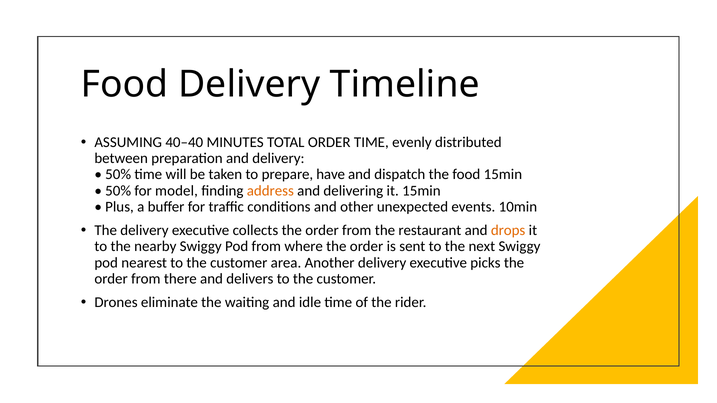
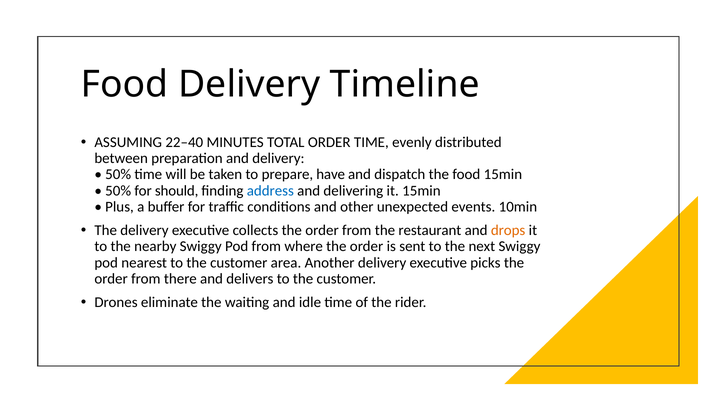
40–40: 40–40 -> 22–40 (184, 142)
model: model -> should (177, 191)
address colour: orange -> blue (270, 191)
